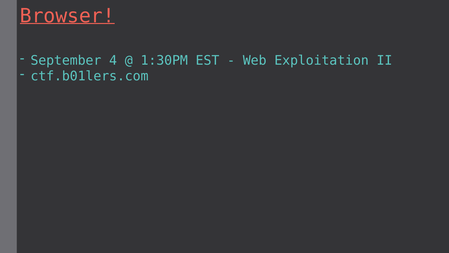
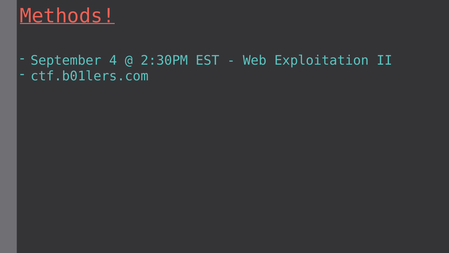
Browser: Browser -> Methods (67, 16)
1:30PM: 1:30PM -> 2:30PM (164, 60)
